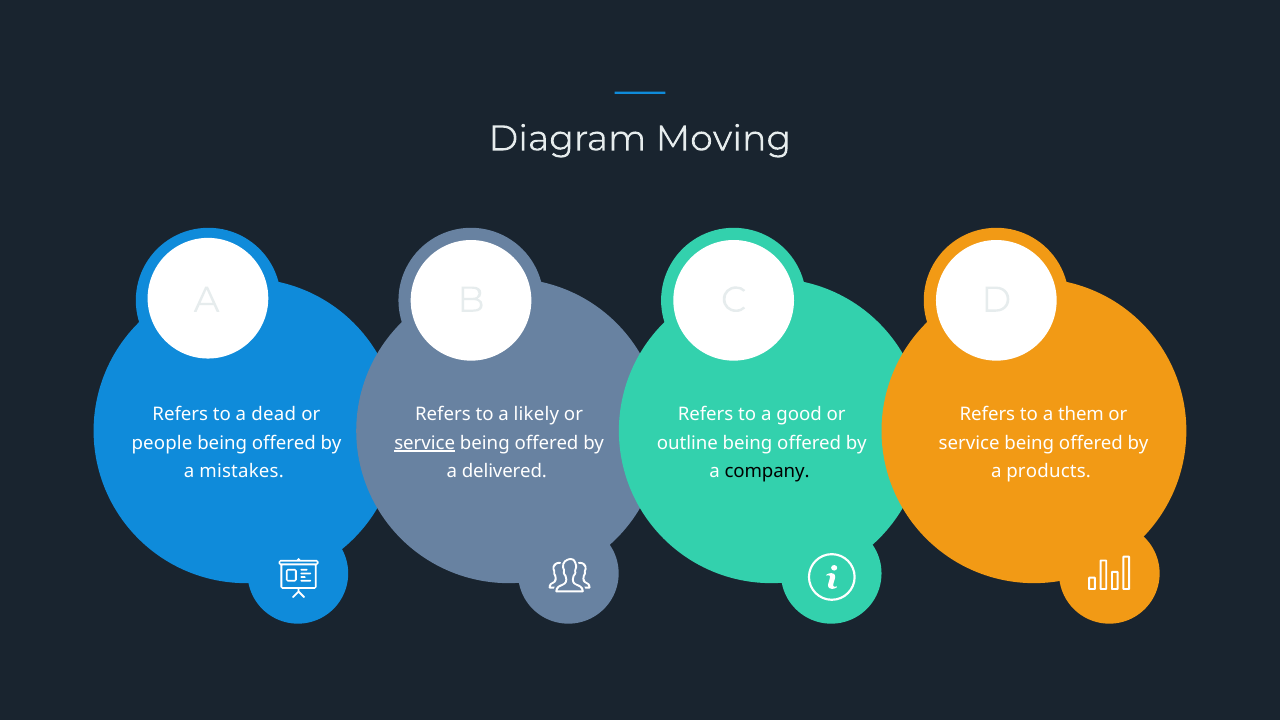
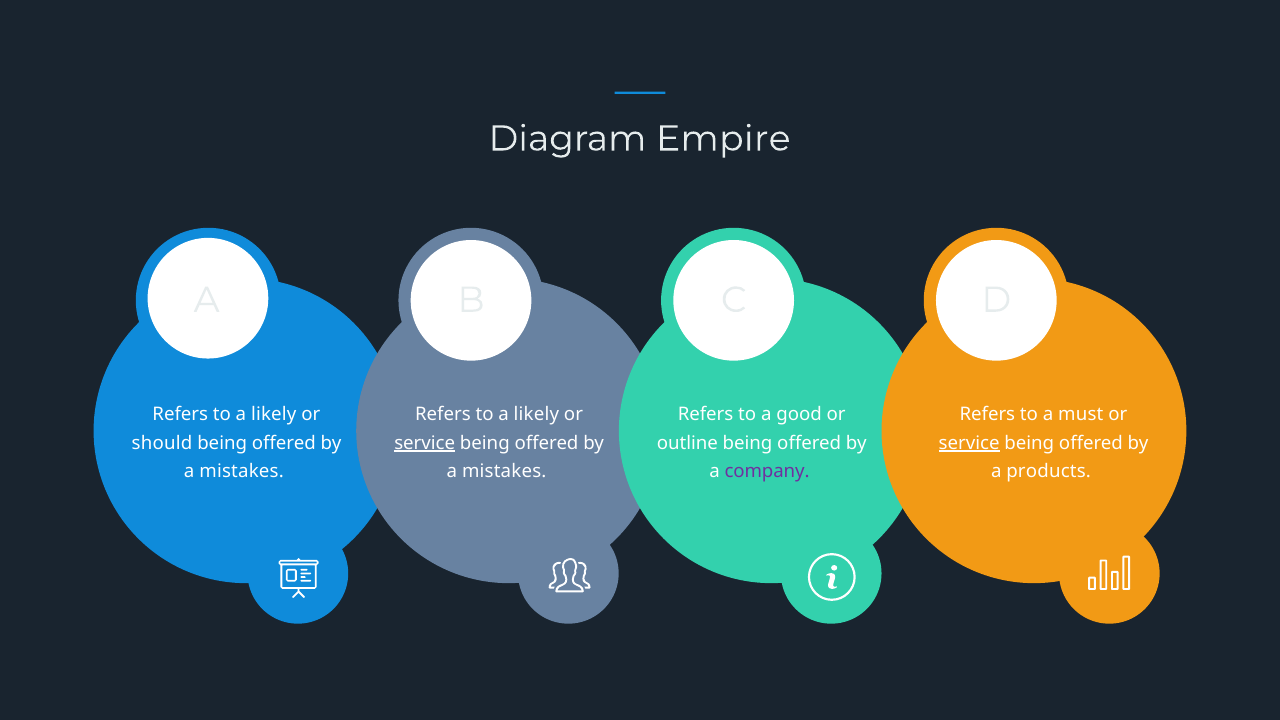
Moving: Moving -> Empire (723, 139)
dead: dead -> likely (274, 414)
them: them -> must (1081, 414)
people: people -> should (162, 443)
service underline: none -> present (969, 443)
delivered: delivered -> mistakes (504, 472)
company colour: black -> purple (767, 472)
